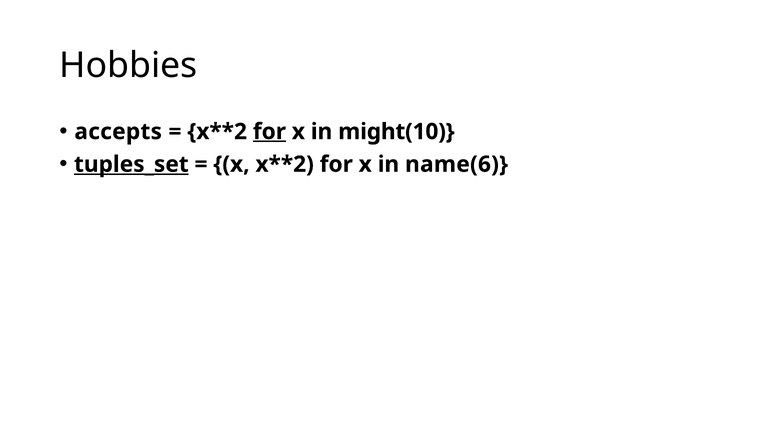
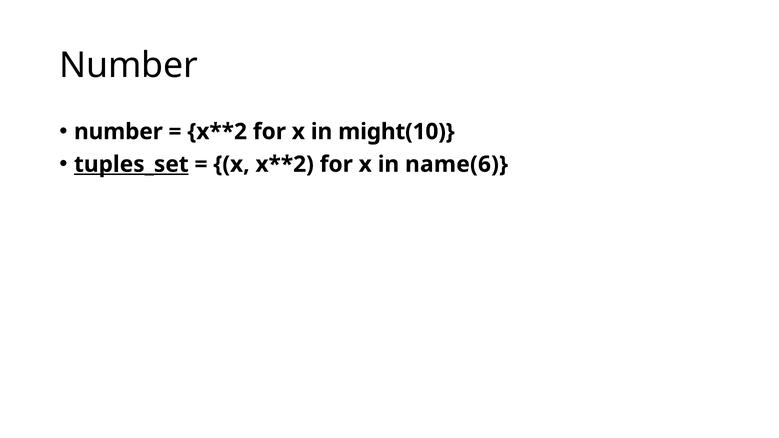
Hobbies: Hobbies -> Number (129, 65)
accepts: accepts -> number (118, 132)
for underline: present -> none (269, 132)
